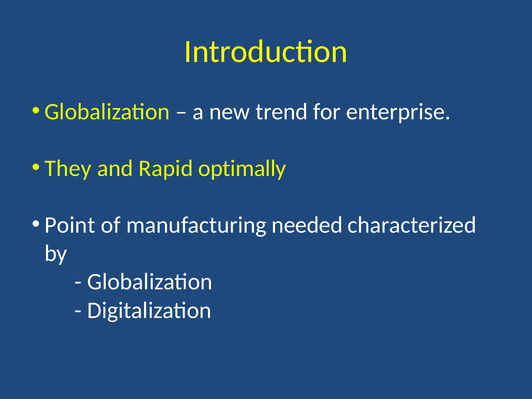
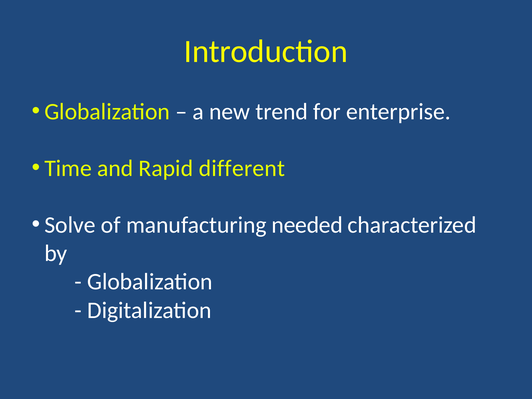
They: They -> Time (68, 168)
optimally: optimally -> different (242, 168)
Point: Point -> Solve (70, 225)
